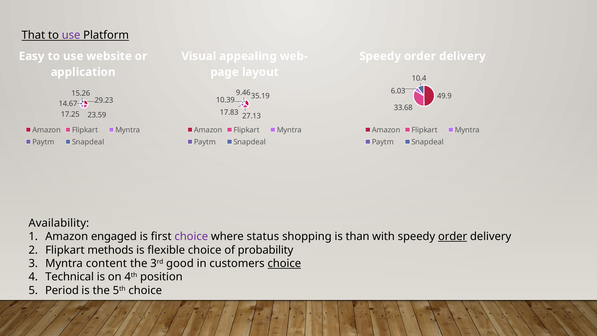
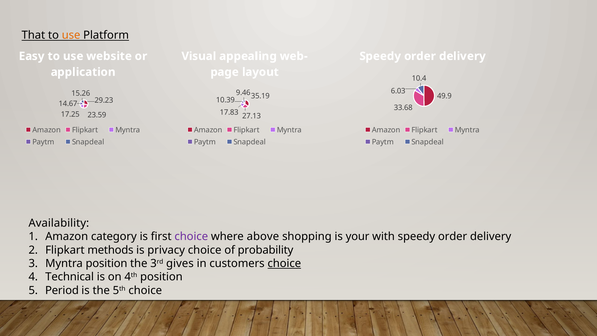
use colour: purple -> orange (71, 35)
engaged: engaged -> category (114, 236)
status: status -> above (263, 236)
than: than -> your (358, 236)
order underline: present -> none (453, 236)
flexible: flexible -> privacy (166, 250)
Myntra content: content -> position (107, 263)
good: good -> gives (180, 263)
